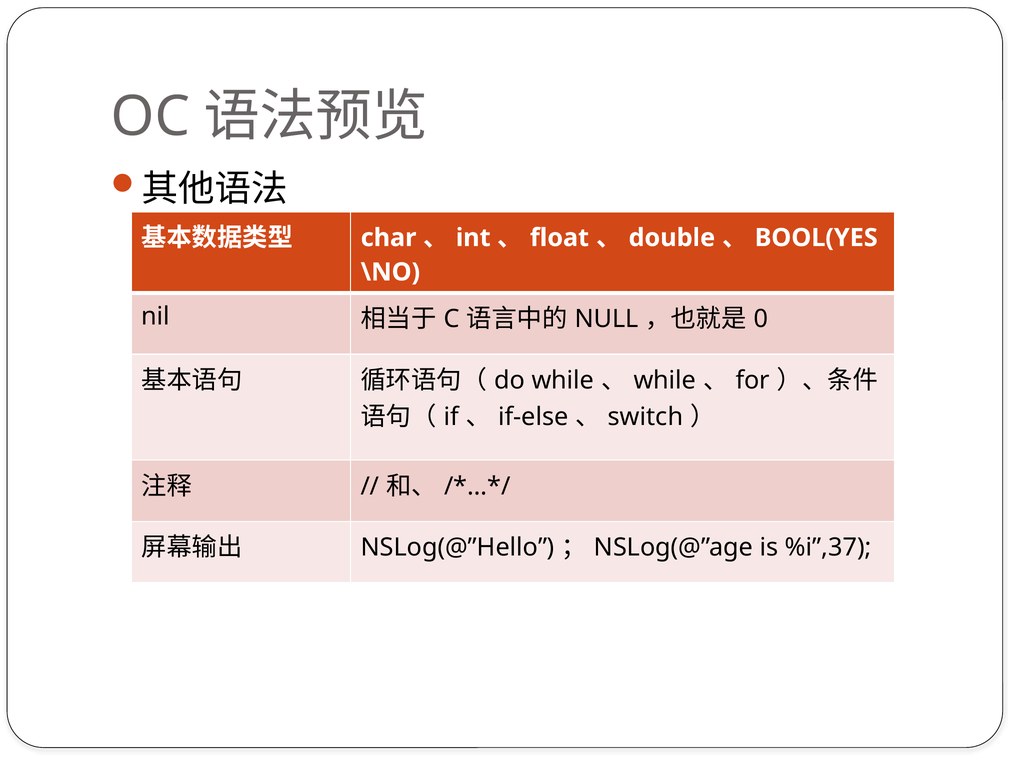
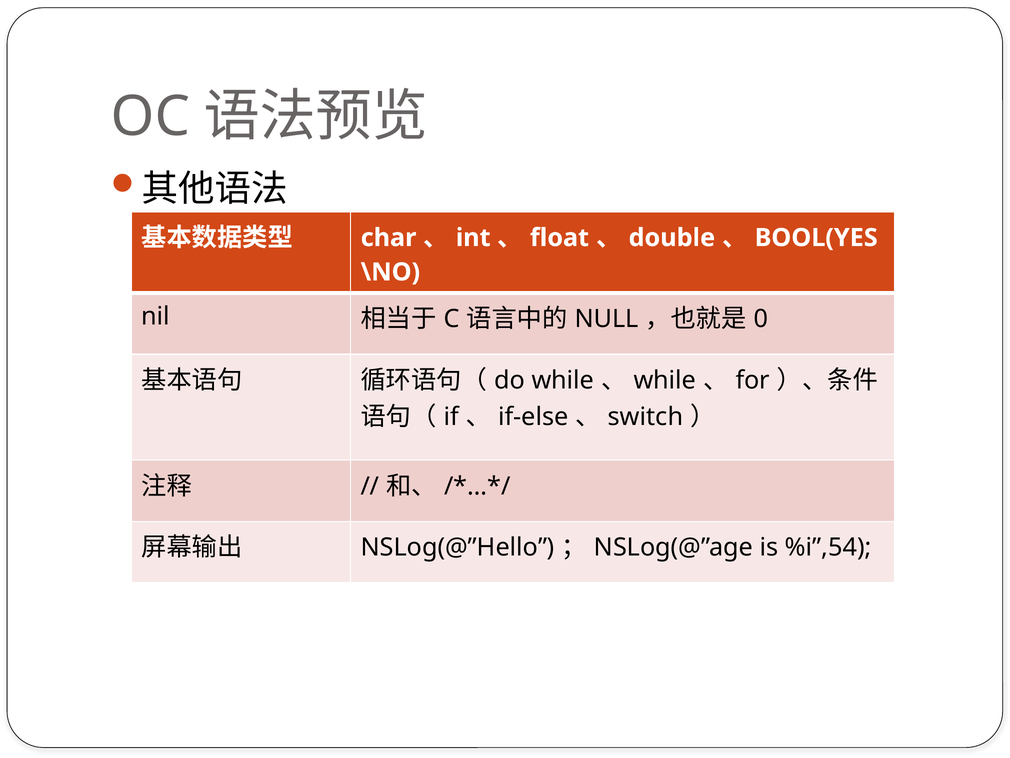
%i”,37: %i”,37 -> %i”,54 (828, 547)
